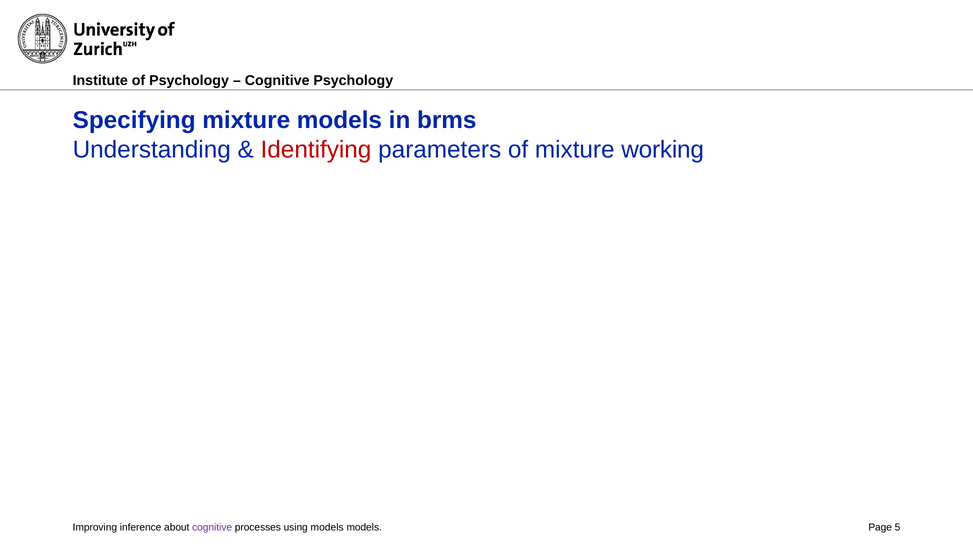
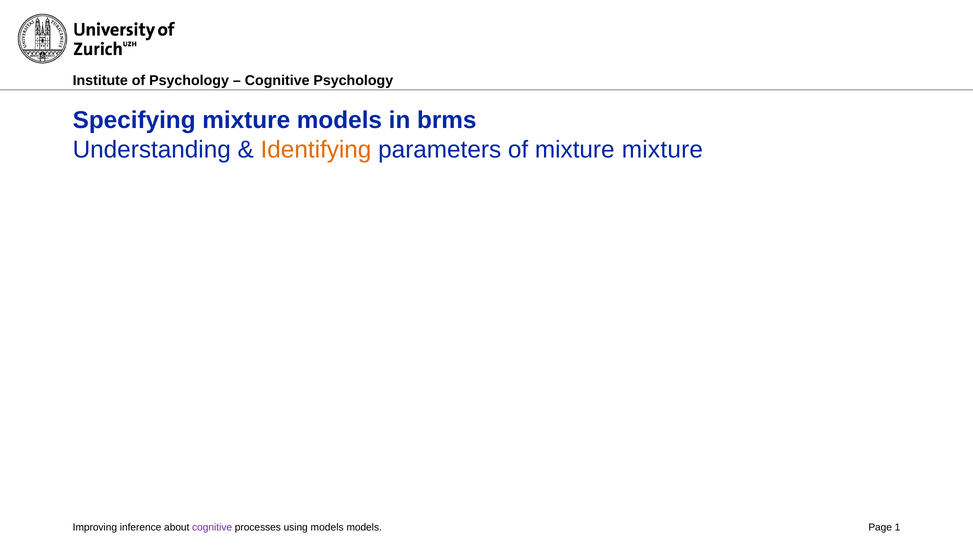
Identifying colour: red -> orange (316, 150)
mixture working: working -> mixture (662, 150)
5: 5 -> 1 (898, 527)
